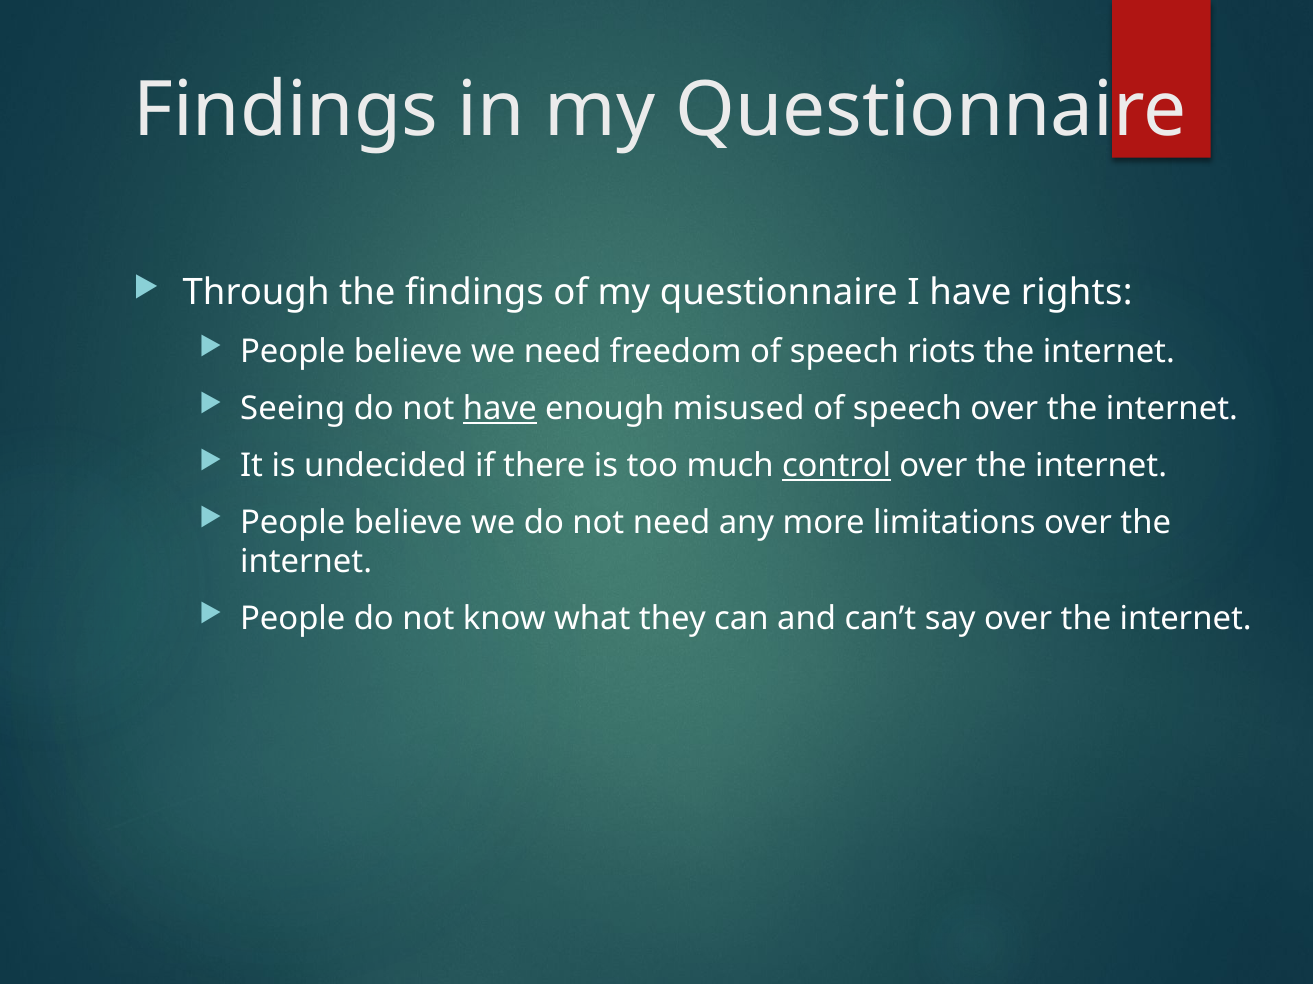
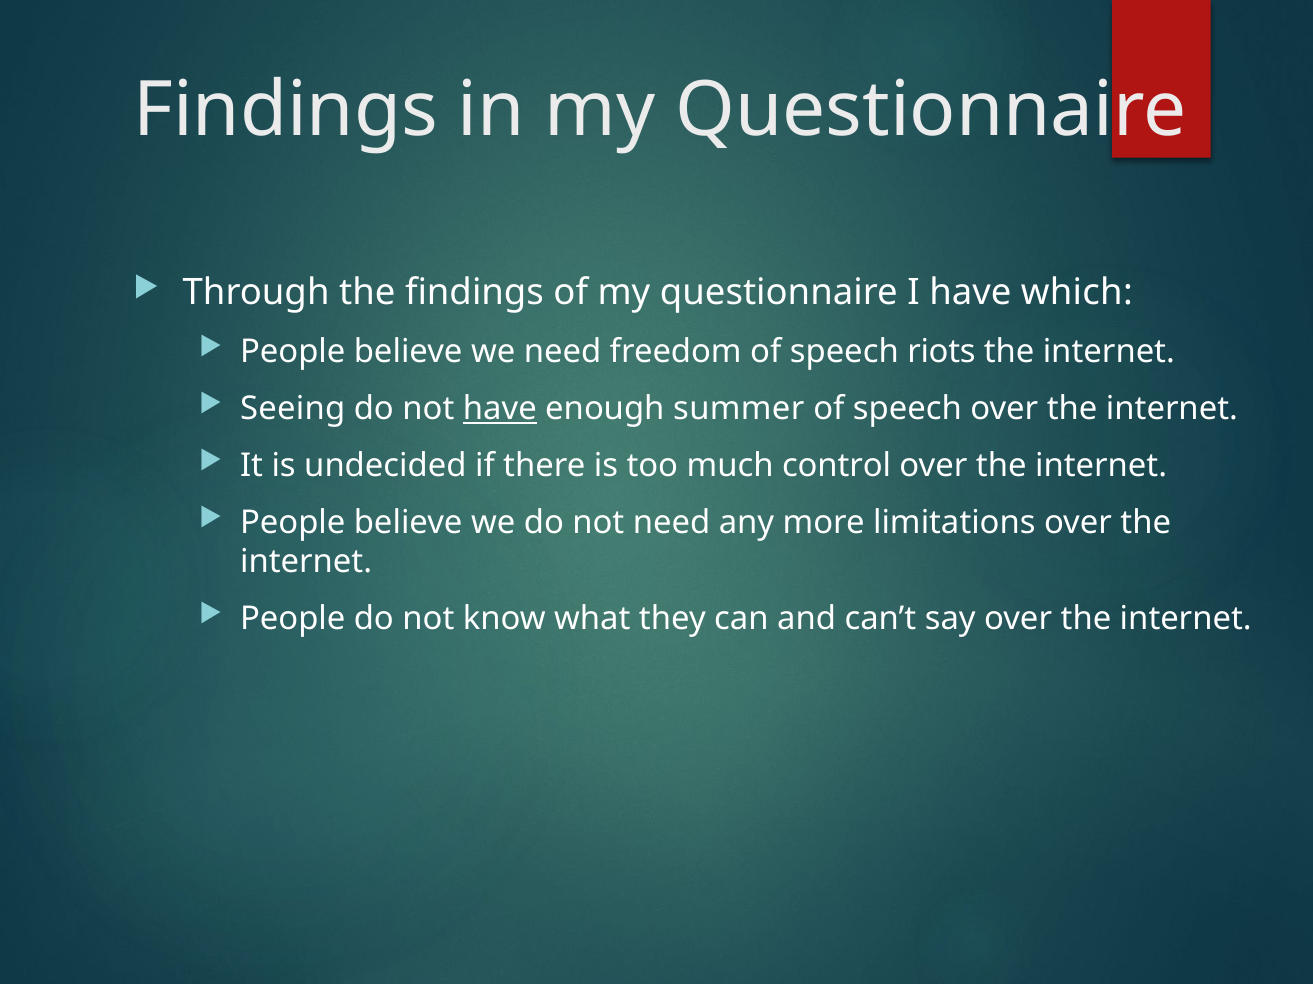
rights: rights -> which (1077, 293)
misused: misused -> summer (739, 409)
control underline: present -> none (837, 466)
